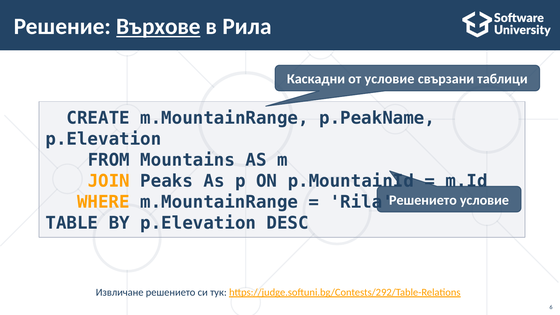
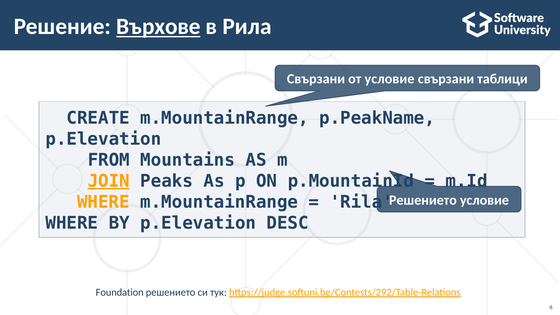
Каскадни: Каскадни -> Свързани (316, 79)
JOIN underline: none -> present (109, 181)
TABLE: TABLE -> WHERE (72, 223)
Извличане: Извличане -> Foundation (120, 292)
